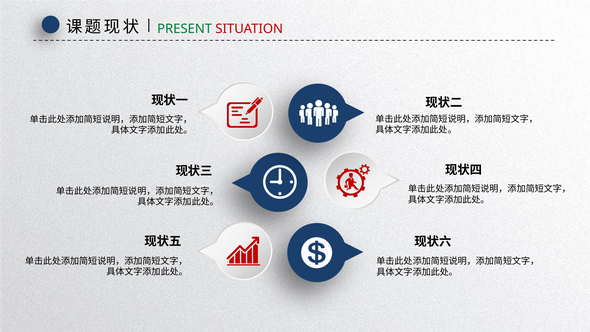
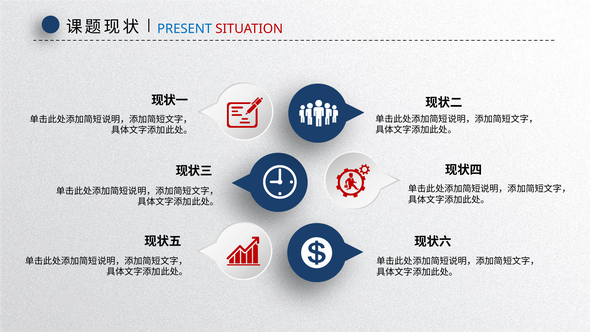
PRESENT colour: green -> blue (185, 29)
